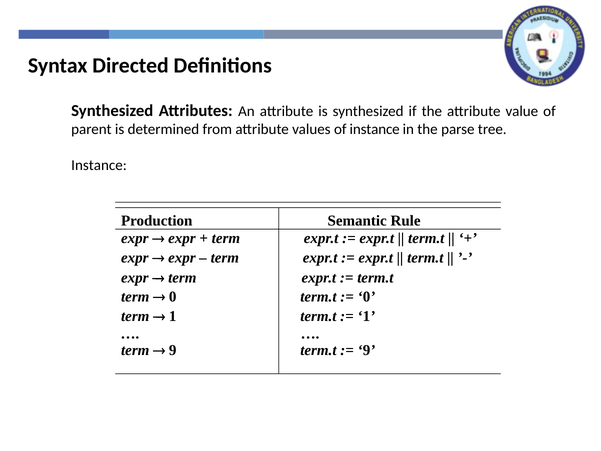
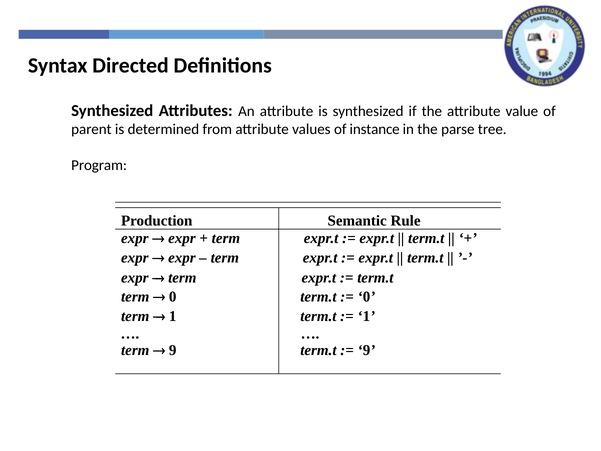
Instance: Instance -> Program (99, 165)
